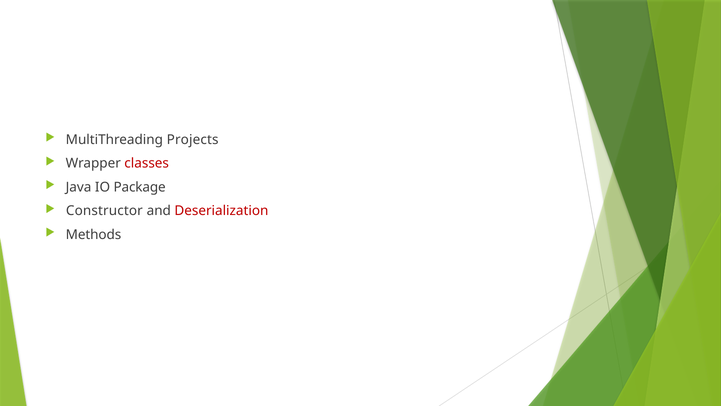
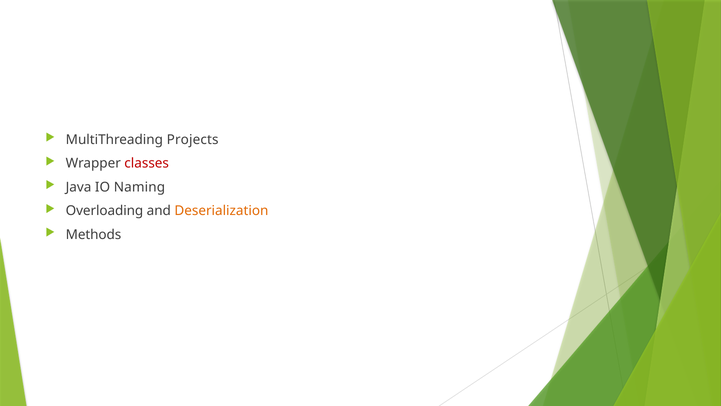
Package: Package -> Naming (139, 187)
Constructor: Constructor -> Overloading (105, 211)
Deserialization colour: red -> orange (221, 211)
